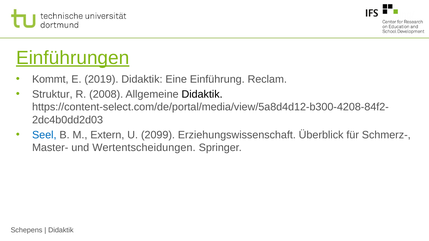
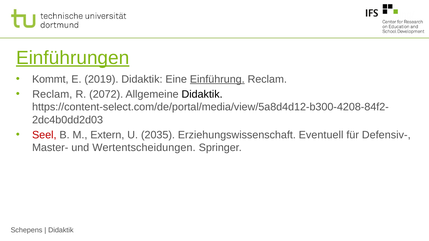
Einführung underline: none -> present (217, 79)
Struktur: Struktur -> Reclam (52, 94)
2008: 2008 -> 2072 (106, 94)
Seel colour: blue -> red (44, 135)
2099: 2099 -> 2035 (158, 135)
Überblick: Überblick -> Eventuell (321, 135)
Schmerz-: Schmerz- -> Defensiv- (386, 135)
